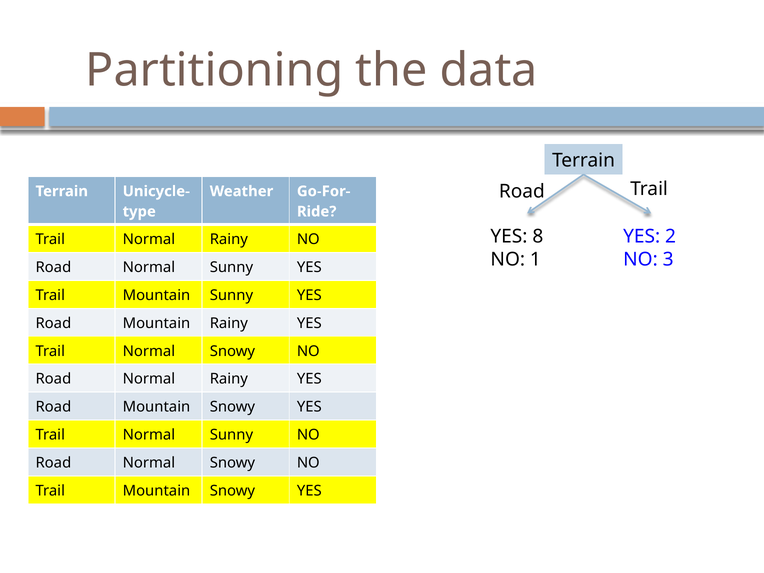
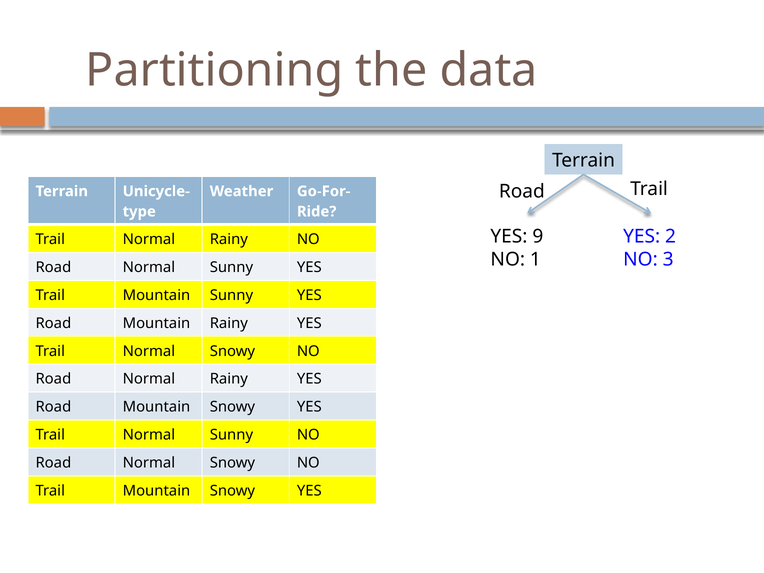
8: 8 -> 9 (538, 237)
